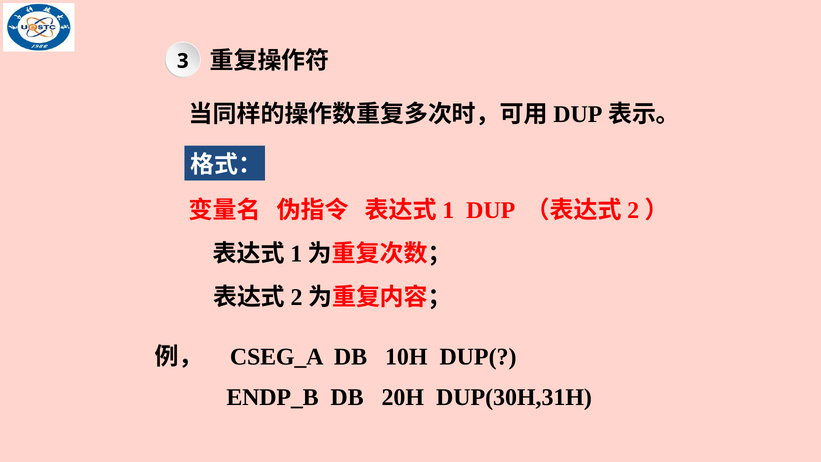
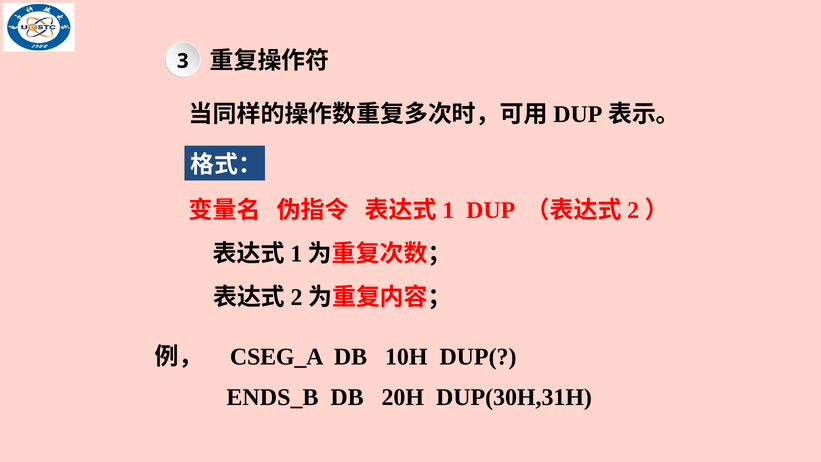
ENDP_B: ENDP_B -> ENDS_B (272, 397)
